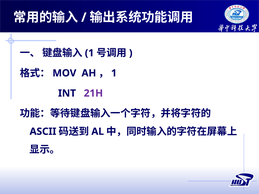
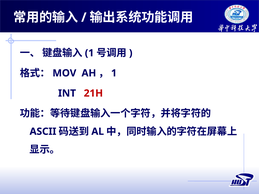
21H colour: purple -> red (93, 93)
